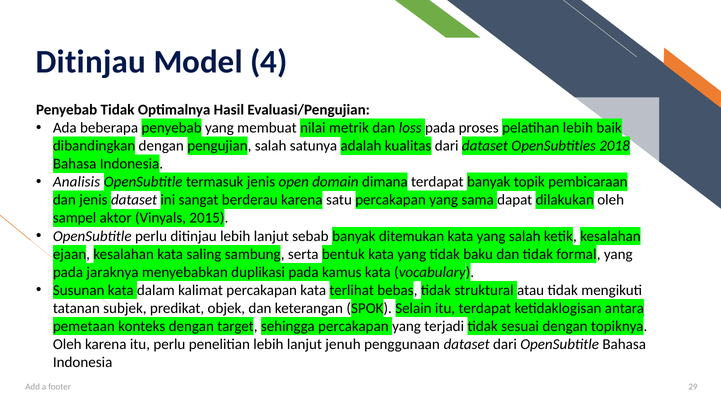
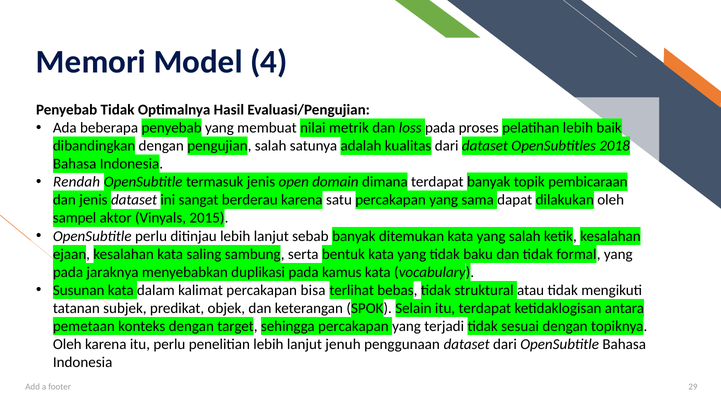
Ditinjau: Ditinjau -> Memori (91, 62)
Analisis: Analisis -> Rendah (77, 182)
percakapan kata: kata -> bisa (313, 290)
